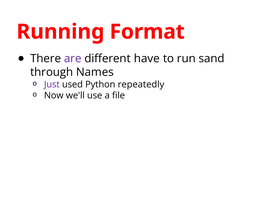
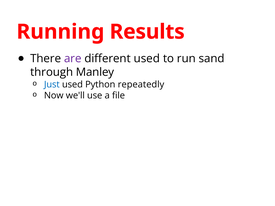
Format: Format -> Results (147, 32)
different have: have -> used (147, 59)
Names: Names -> Manley (95, 72)
Just colour: purple -> blue (52, 85)
